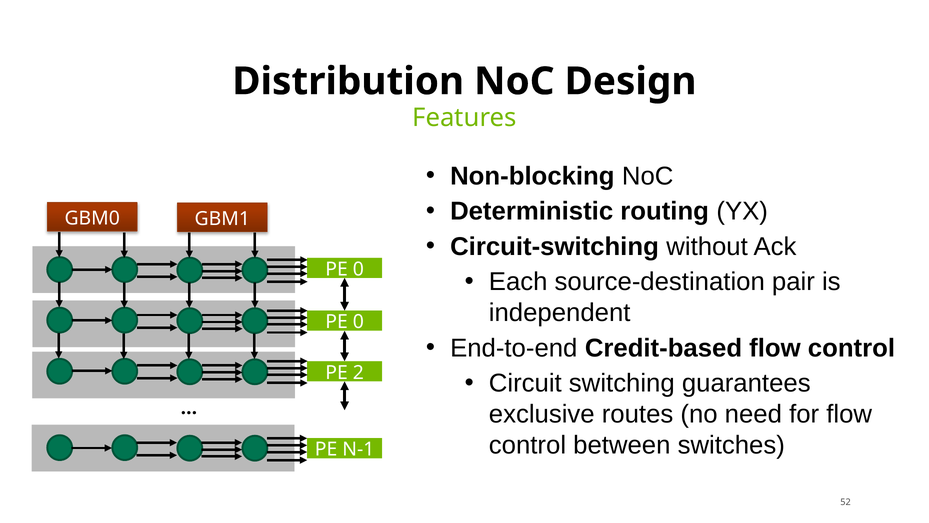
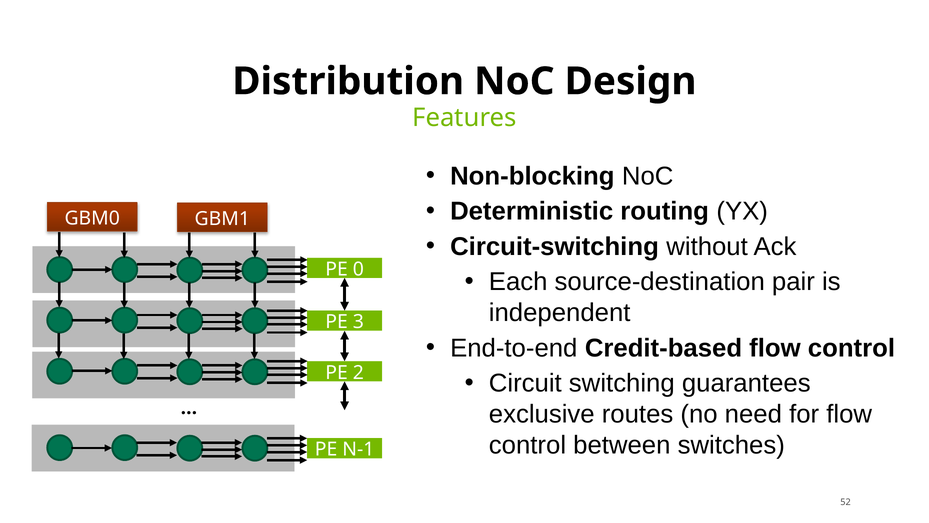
0: 0 -> 3 (358, 322)
